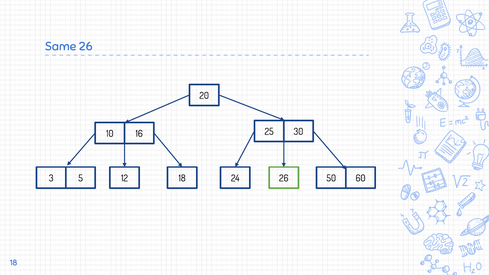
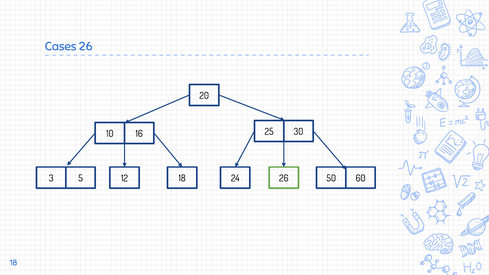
Same: Same -> Cases (61, 47)
